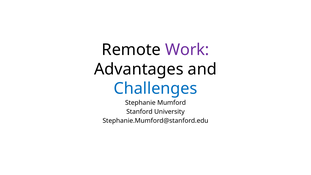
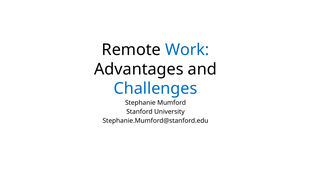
Work colour: purple -> blue (187, 50)
